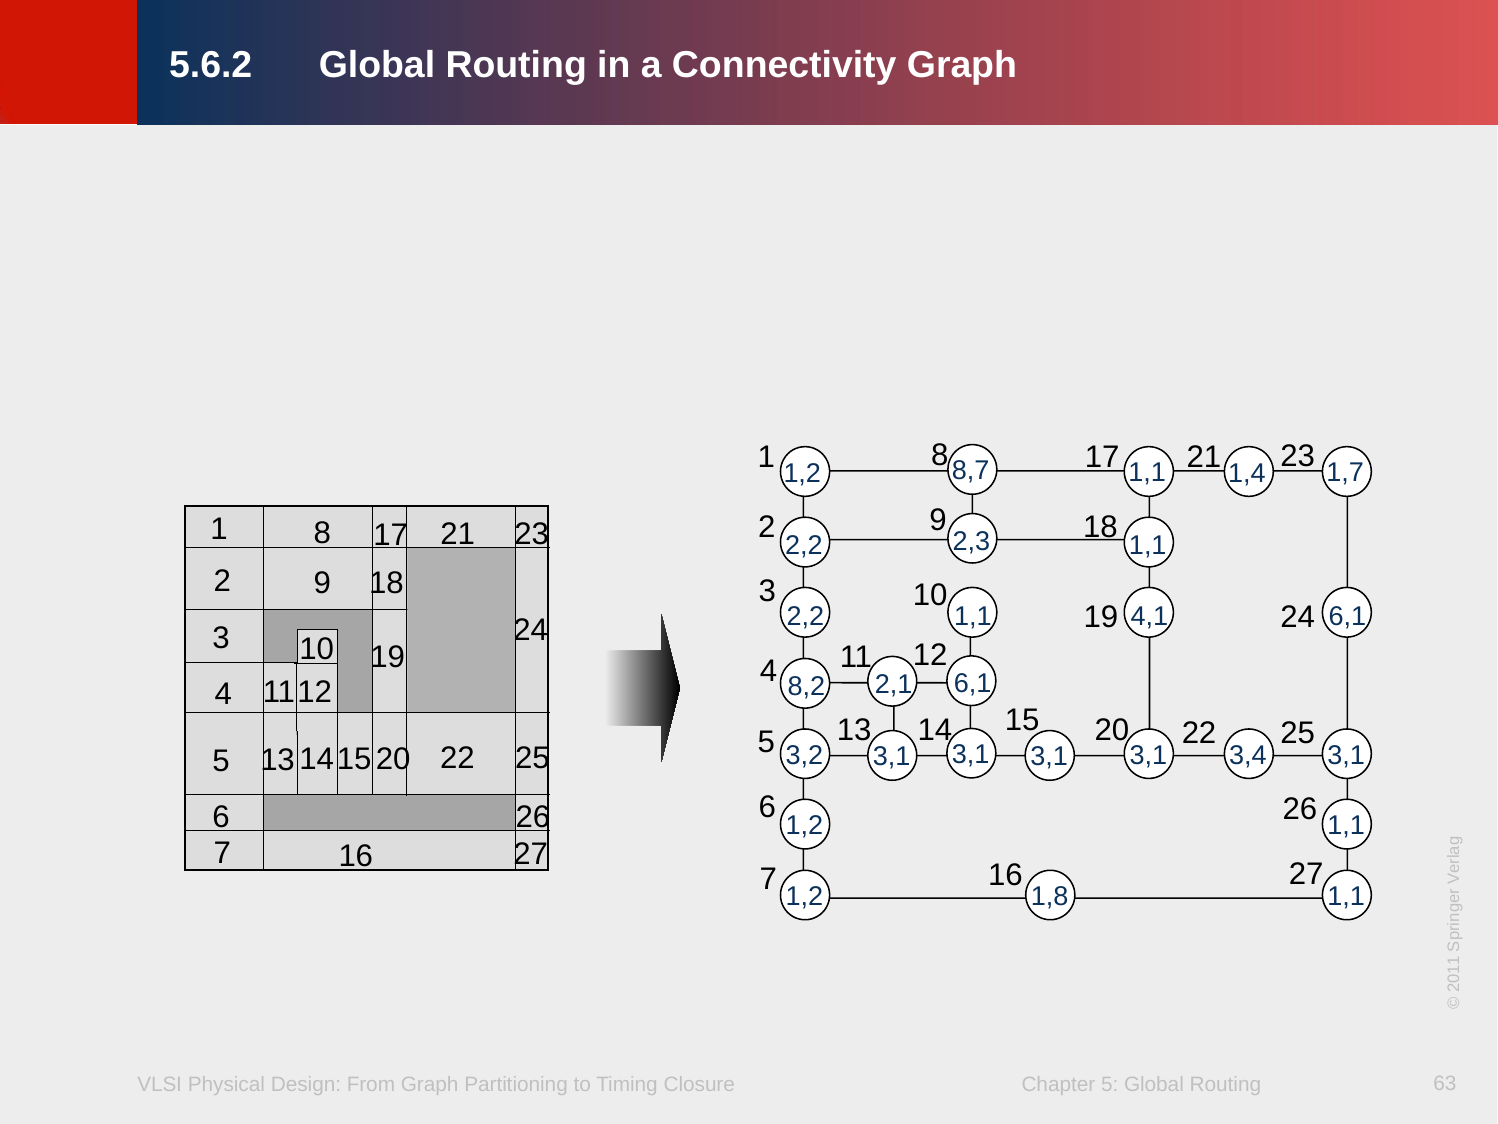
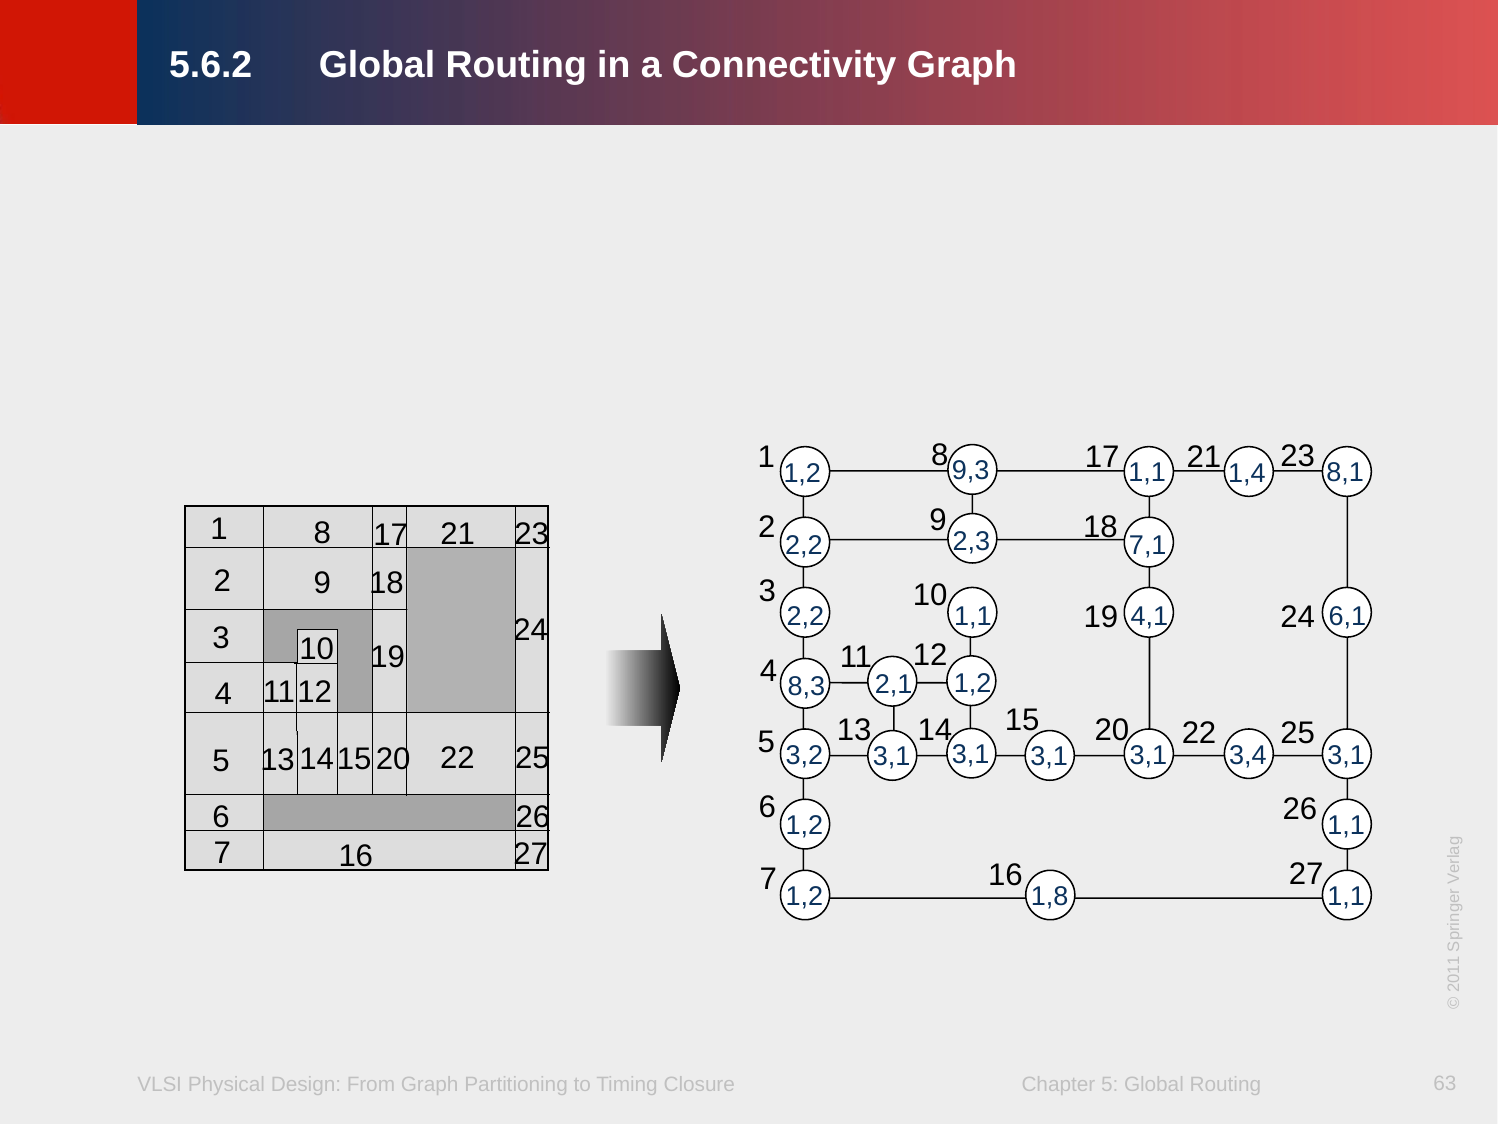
8,7: 8,7 -> 9,3 (971, 470)
1,7: 1,7 -> 8,1 (1345, 472)
1,1: 1,1 -> 7,1 (1148, 545)
6,1: 6,1 -> 1,2 (973, 684)
8,2: 8,2 -> 8,3 (806, 686)
